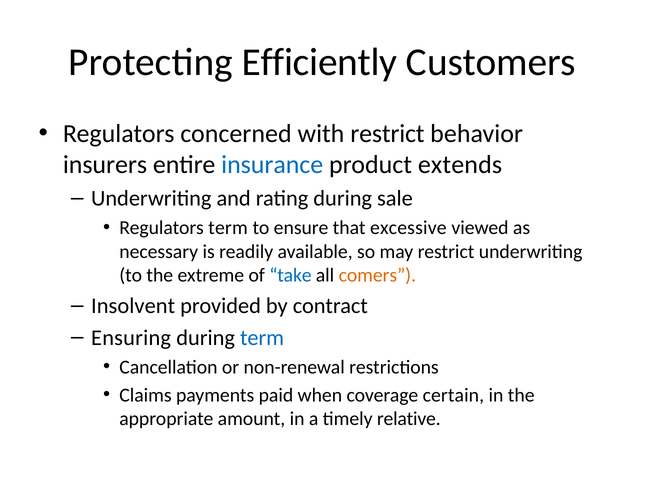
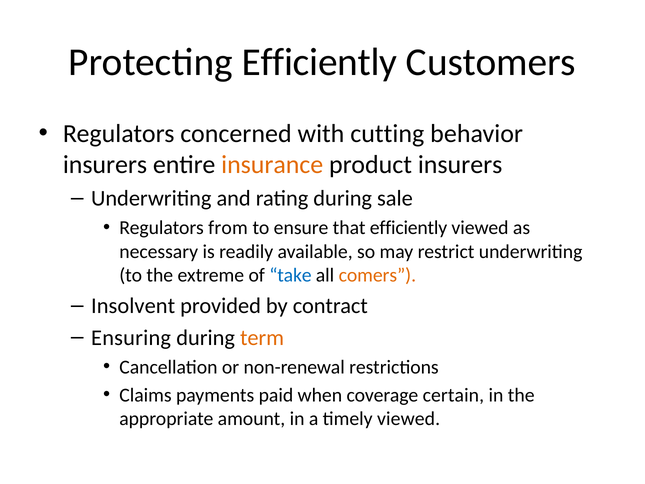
with restrict: restrict -> cutting (387, 134)
insurance colour: blue -> orange (272, 165)
product extends: extends -> insurers (460, 165)
Regulators term: term -> from (228, 228)
that excessive: excessive -> efficiently (409, 228)
term colour: blue -> orange (262, 338)
timely relative: relative -> viewed (409, 418)
